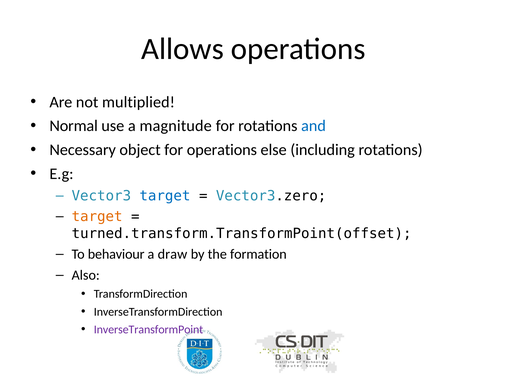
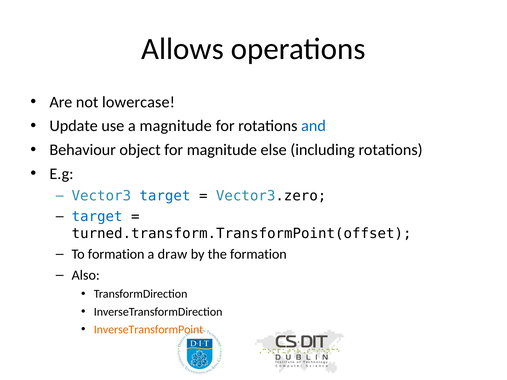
multiplied: multiplied -> lowercase (139, 102)
Normal: Normal -> Update (74, 126)
Necessary: Necessary -> Behaviour (83, 150)
for operations: operations -> magnitude (222, 150)
target colour: orange -> blue (97, 217)
To behaviour: behaviour -> formation (116, 254)
InverseTransformPoint colour: purple -> orange (149, 330)
